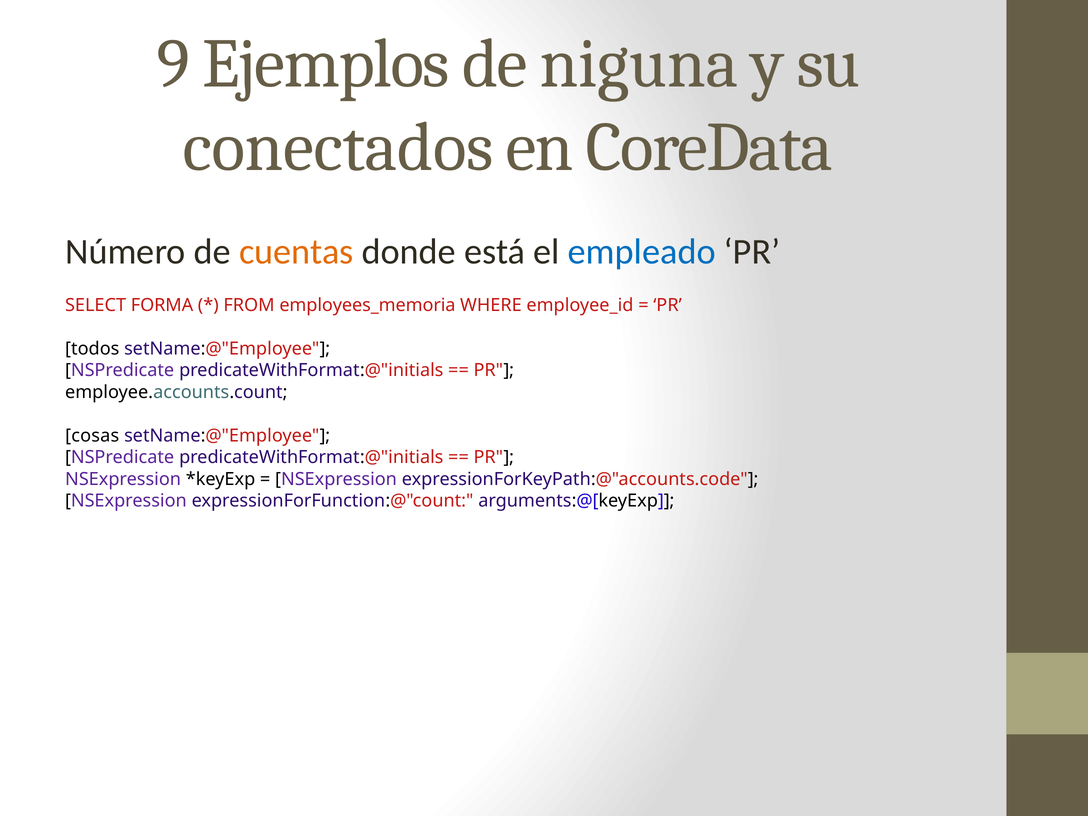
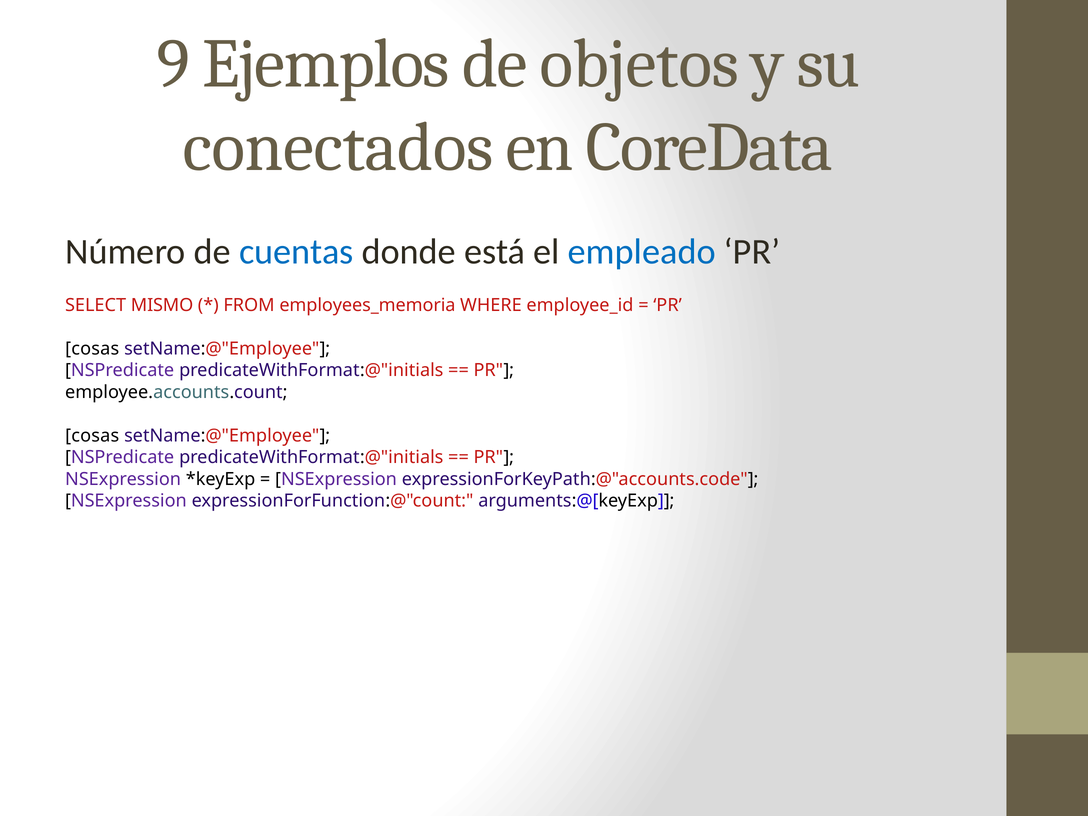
niguna: niguna -> objetos (639, 64)
cuentas colour: orange -> blue (296, 252)
FORMA: FORMA -> MISMO (162, 305)
todos: todos -> cosas (92, 349)
